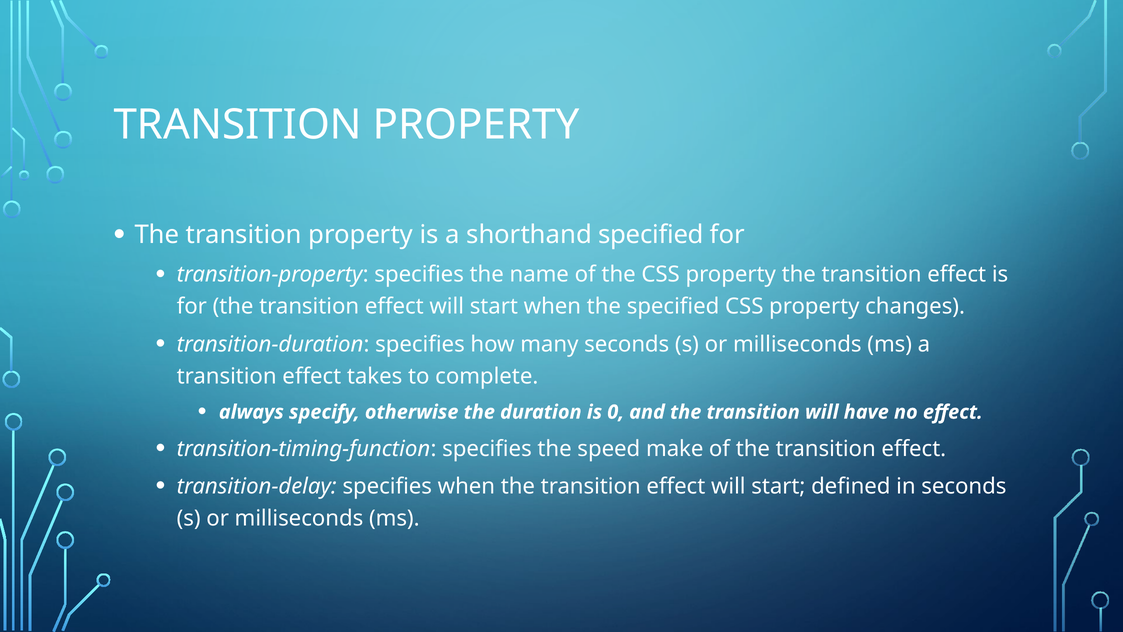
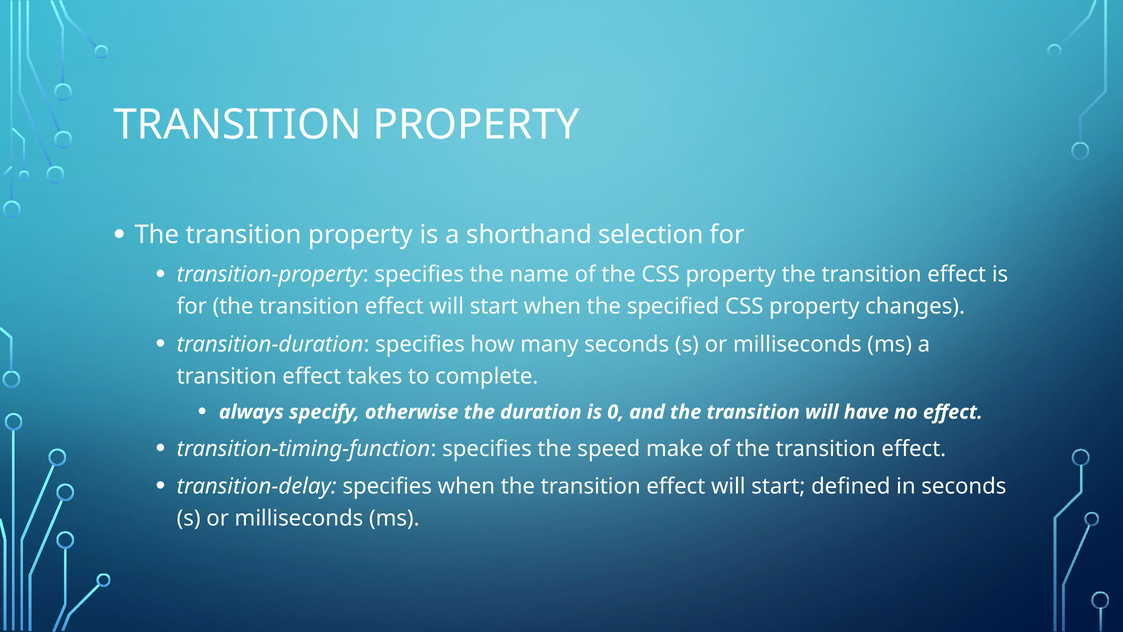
shorthand specified: specified -> selection (651, 235)
